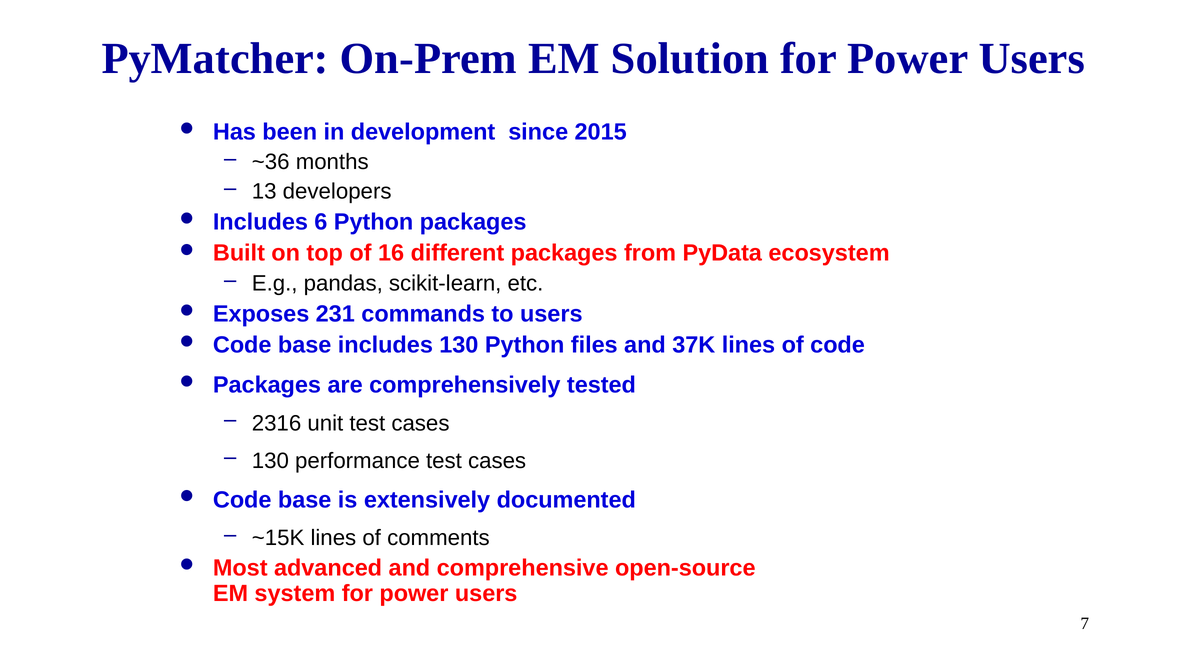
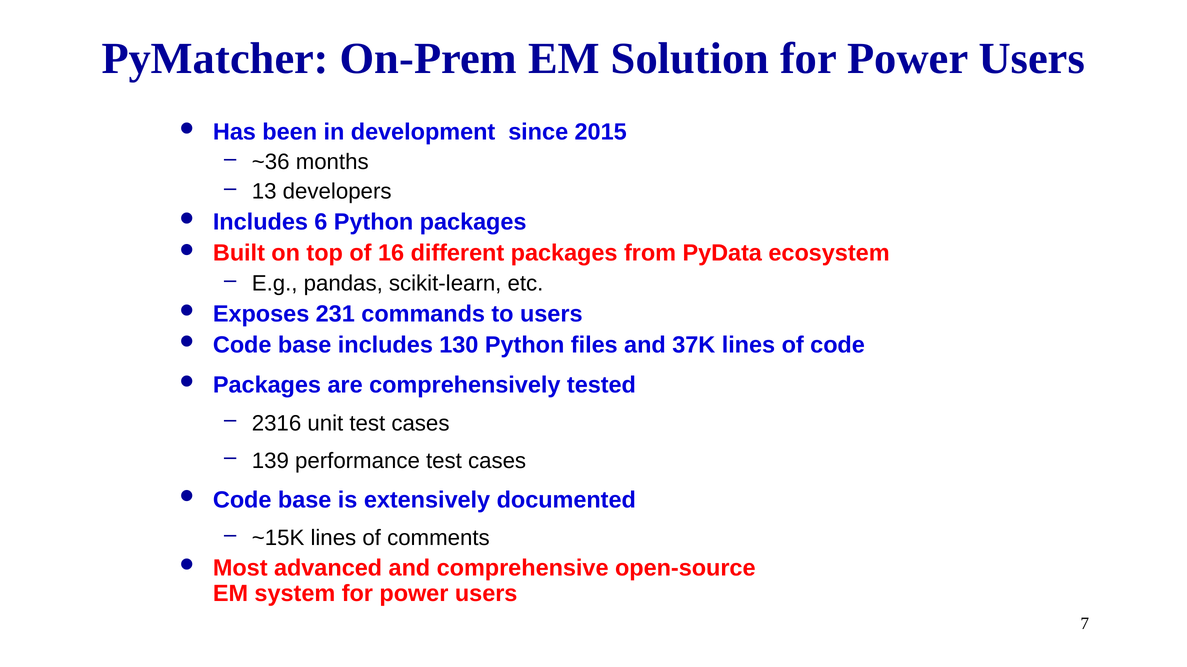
130: 130 -> 139 (270, 461)
